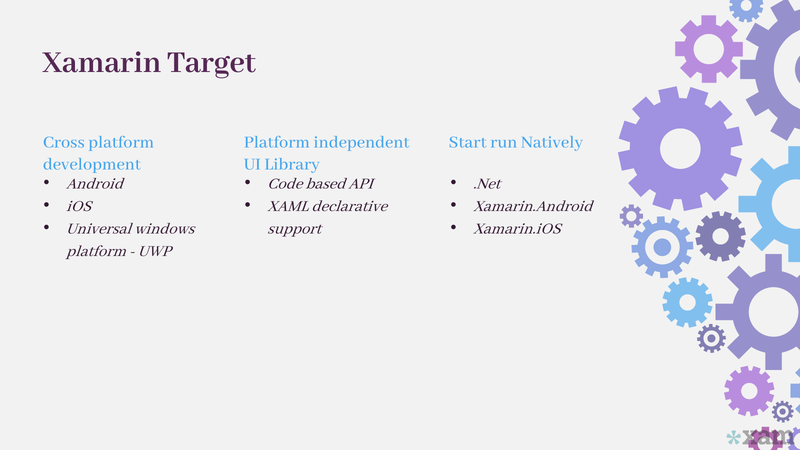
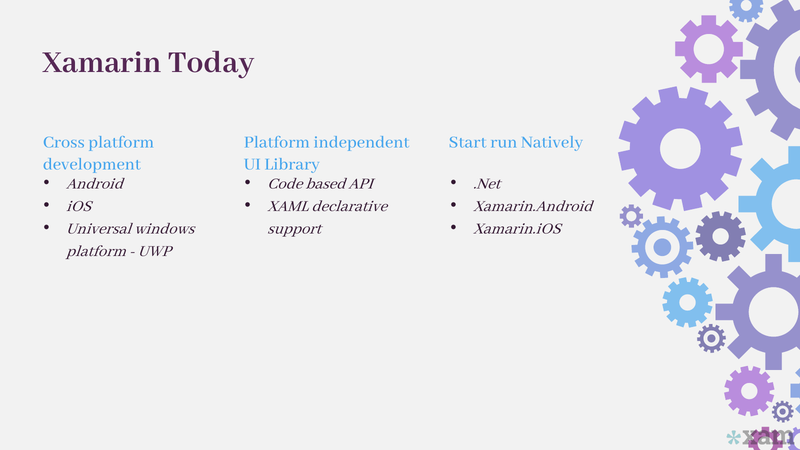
Target: Target -> Today (211, 61)
